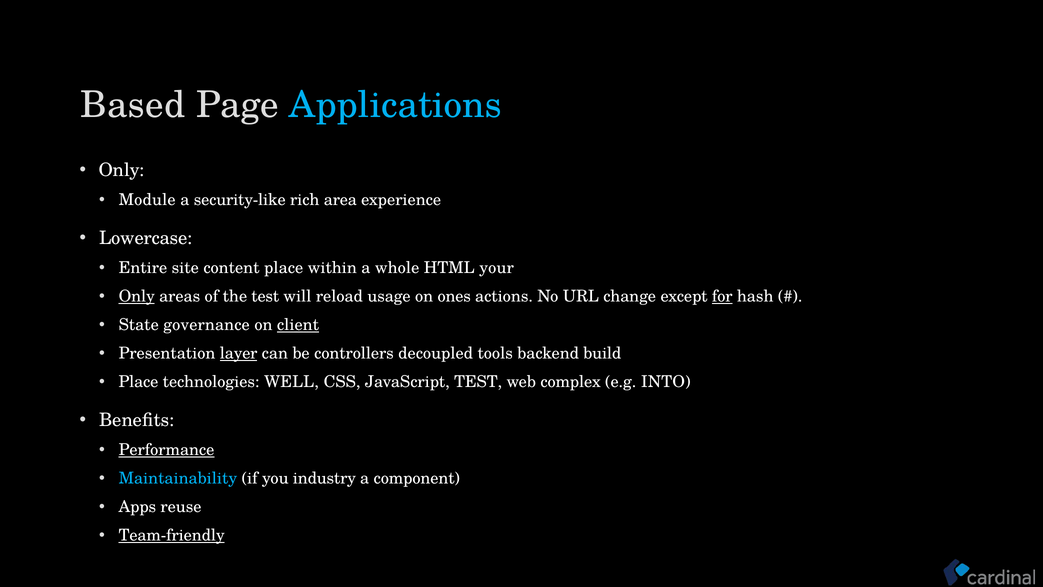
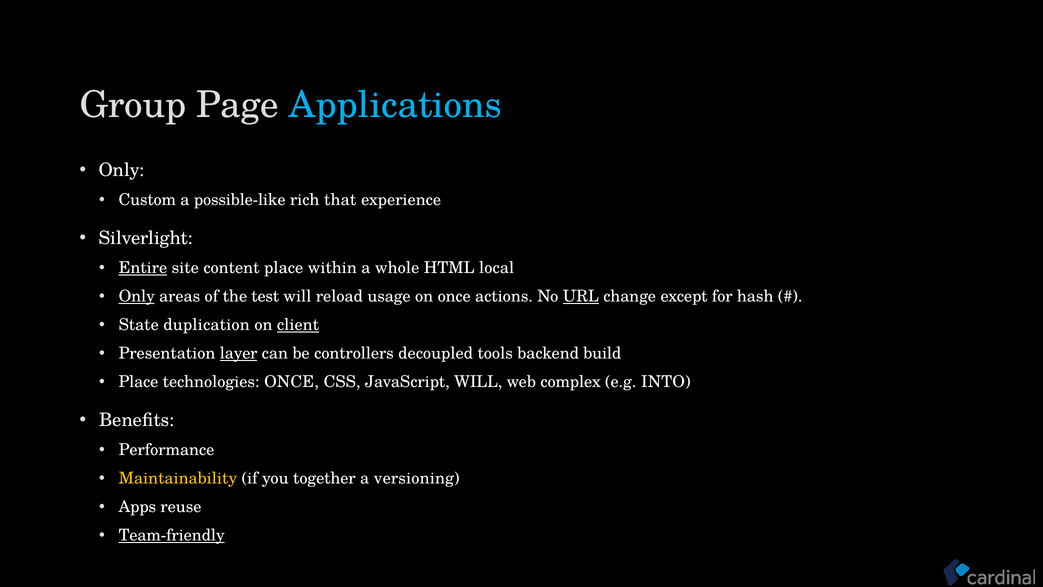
Based: Based -> Group (133, 105)
Module: Module -> Custom (147, 200)
security-like: security-like -> possible-like (240, 200)
area: area -> that (340, 200)
Lowercase: Lowercase -> Silverlight (146, 238)
Entire underline: none -> present (143, 268)
your: your -> local (497, 268)
on ones: ones -> once (454, 296)
URL underline: none -> present (581, 296)
for underline: present -> none (722, 296)
governance: governance -> duplication (207, 325)
technologies WELL: WELL -> ONCE (291, 382)
JavaScript TEST: TEST -> WILL (478, 382)
Performance underline: present -> none (166, 450)
Maintainability colour: light blue -> yellow (178, 478)
industry: industry -> together (324, 478)
component: component -> versioning (417, 478)
